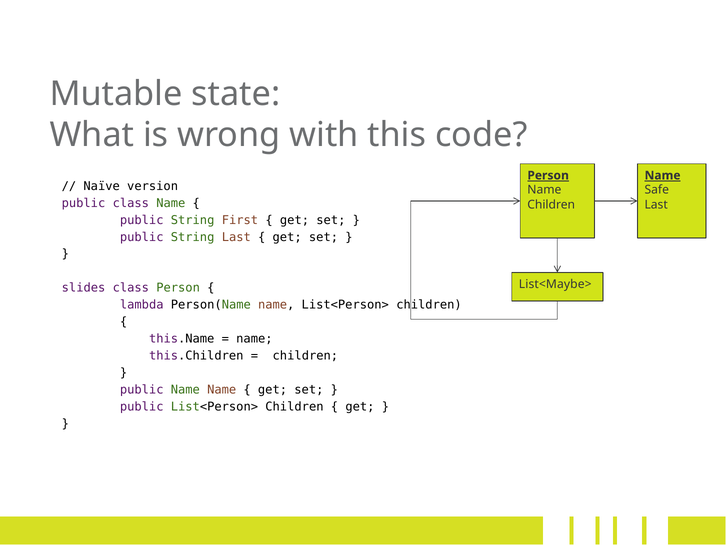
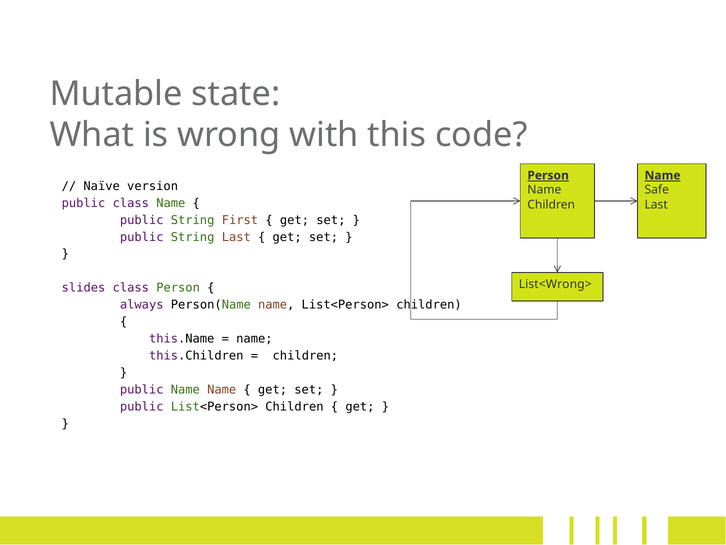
List<Maybe>: List<Maybe> -> List<Wrong> (555, 284)
lambda: lambda -> always (142, 305)
